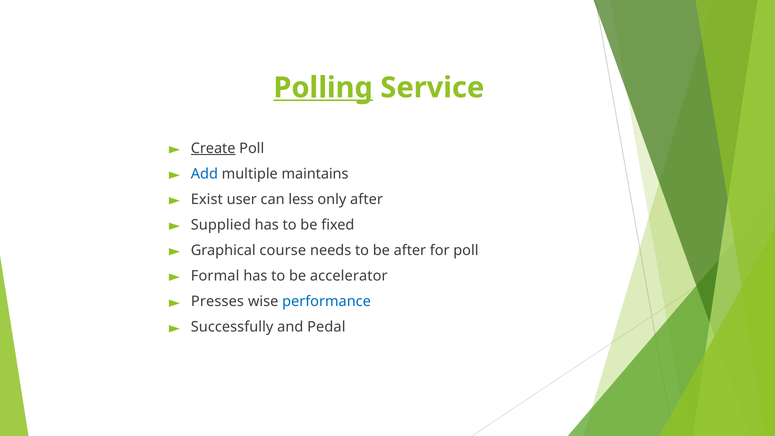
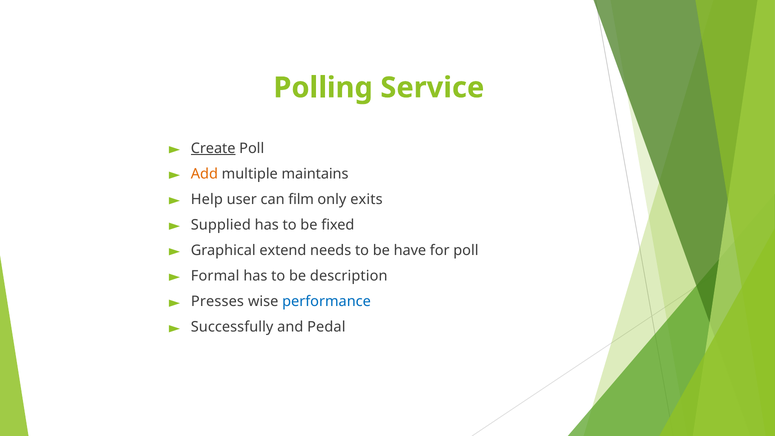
Polling underline: present -> none (323, 88)
Add colour: blue -> orange (204, 174)
Exist: Exist -> Help (207, 199)
less: less -> film (301, 199)
only after: after -> exits (366, 199)
course: course -> extend (283, 250)
be after: after -> have (410, 250)
accelerator: accelerator -> description (349, 276)
